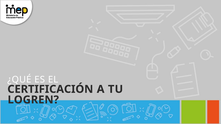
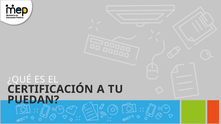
LOGREN: LOGREN -> PUEDAN (33, 100)
